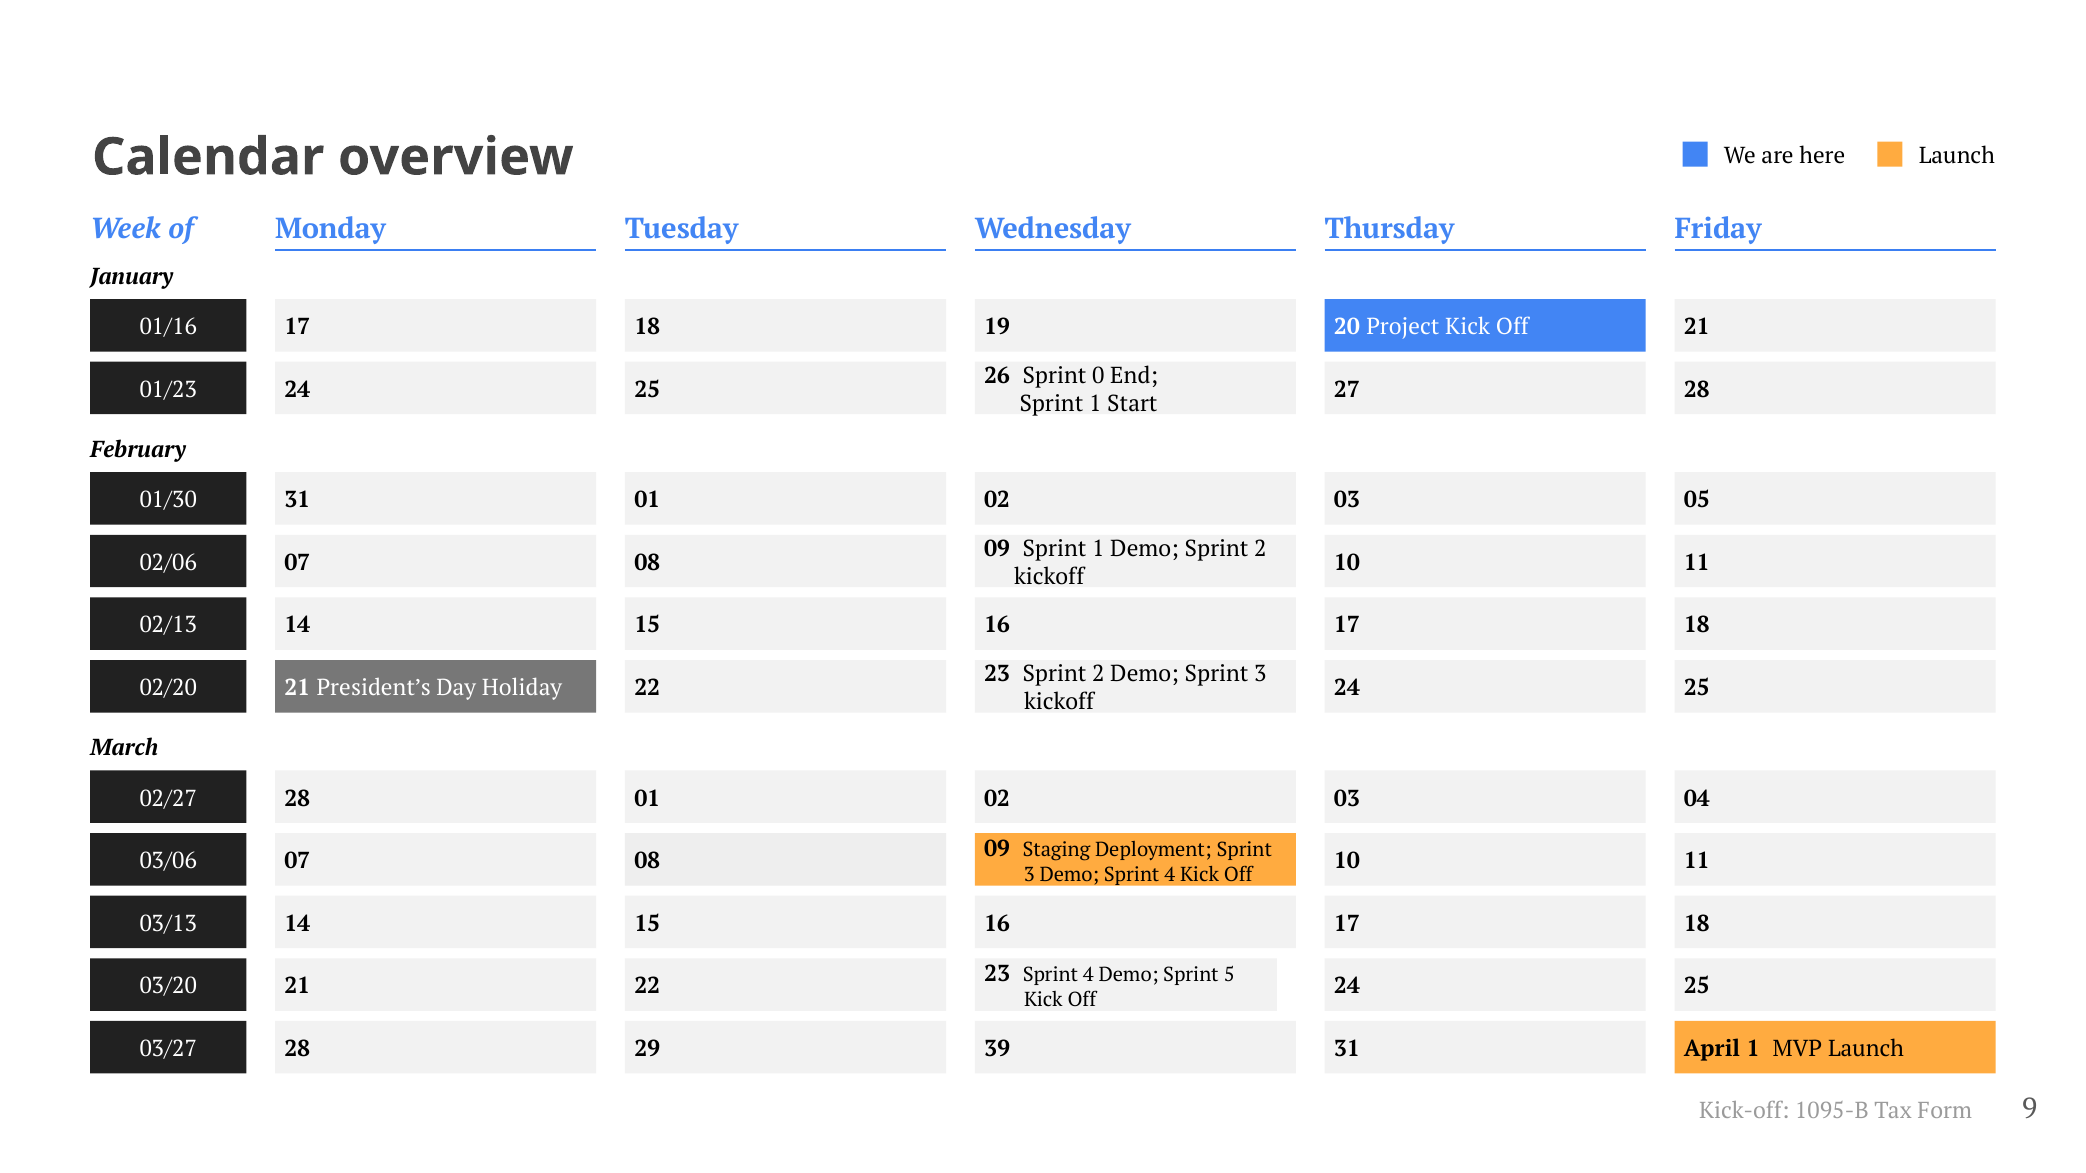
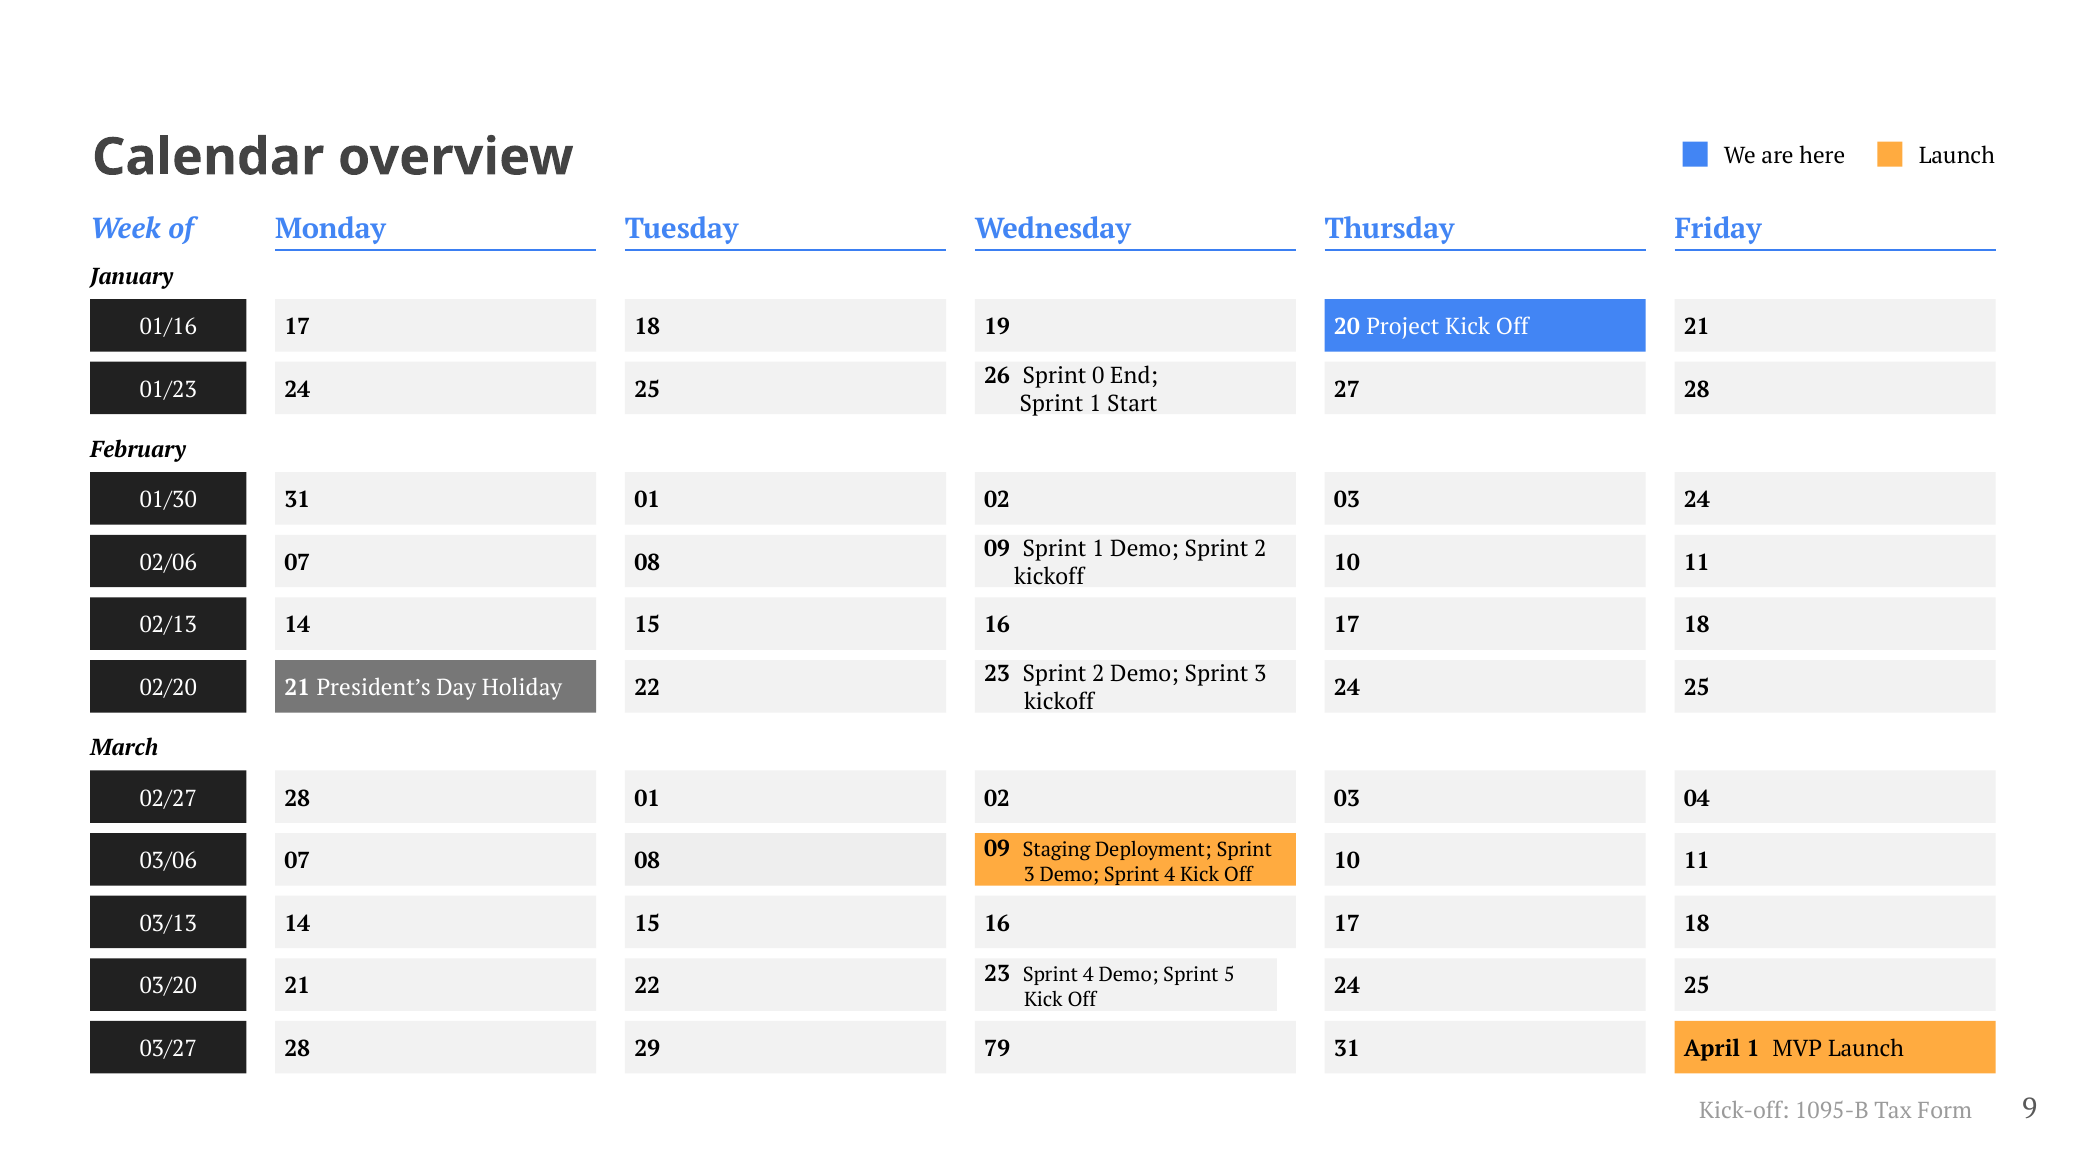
31 05: 05 -> 24 (1697, 500)
39: 39 -> 79 (997, 1049)
